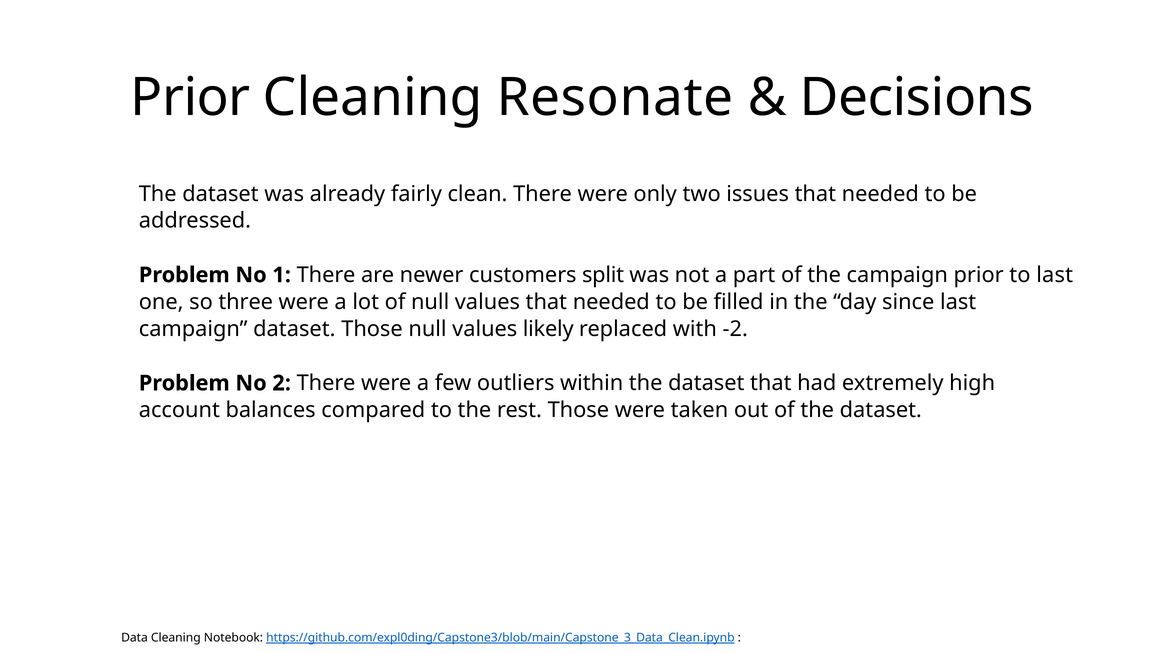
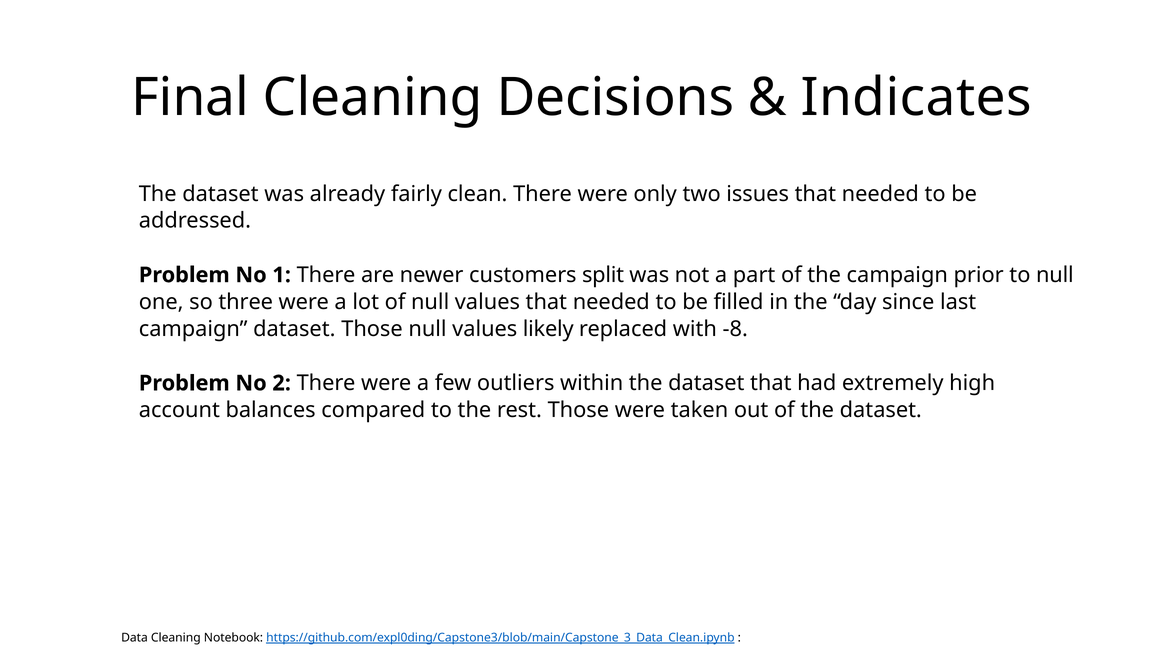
Prior: Prior -> Final (190, 98)
Resonate: Resonate -> Decisions (615, 98)
Decisions: Decisions -> Indicates (916, 98)
to last: last -> null (1055, 275)
-2: -2 -> -8 (735, 329)
